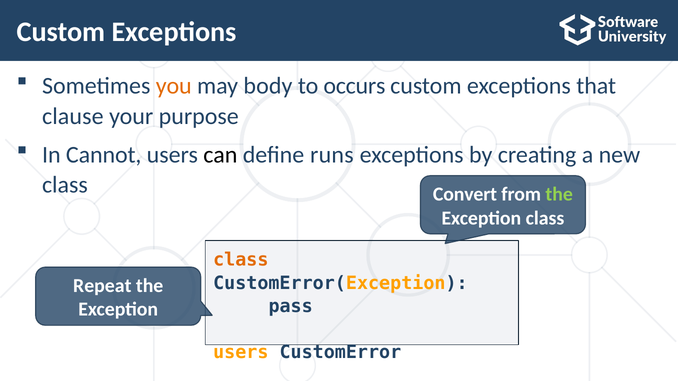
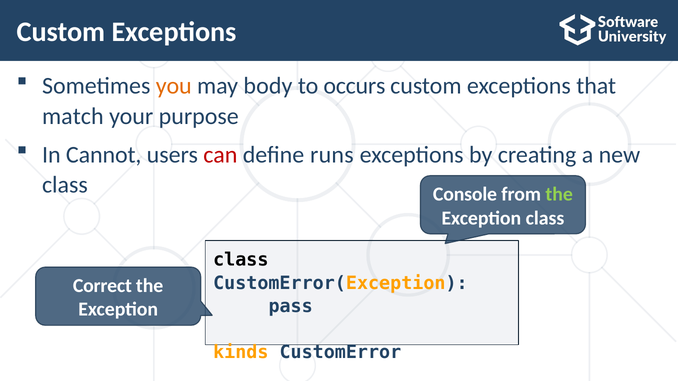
clause: clause -> match (73, 116)
can colour: black -> red (220, 155)
Convert: Convert -> Console (465, 194)
class colour: orange -> black (241, 260)
Repeat: Repeat -> Correct (102, 286)
users: users -> kinds (241, 353)
